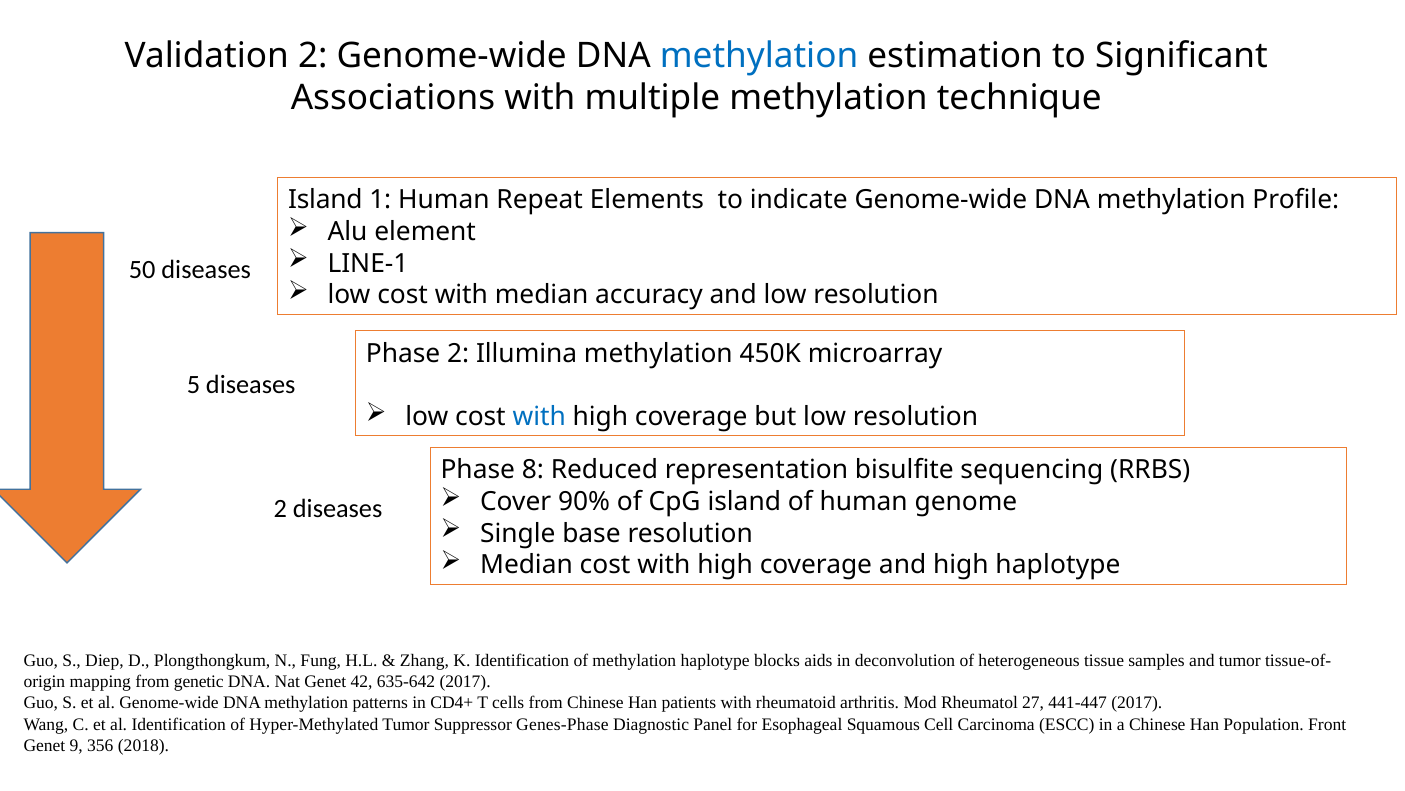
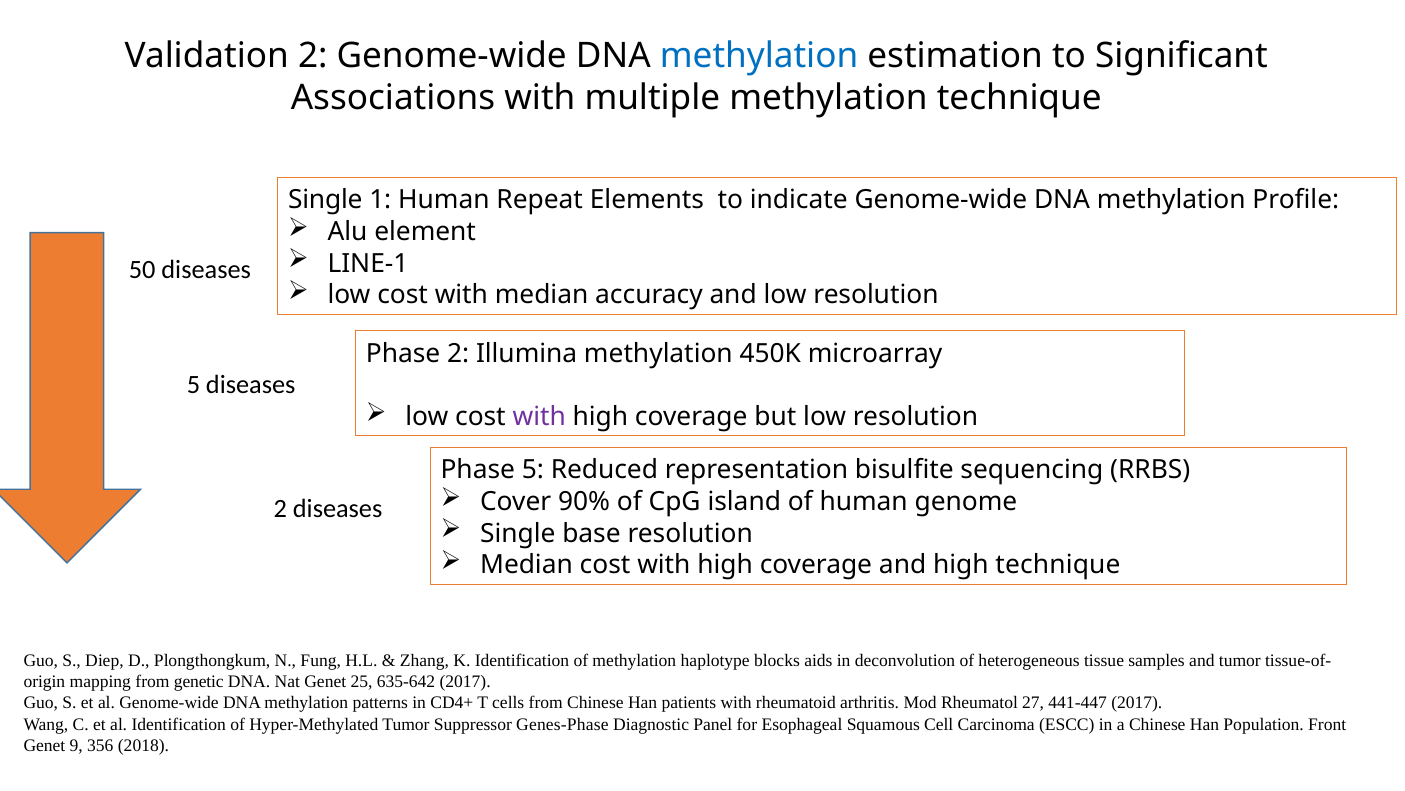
Island: Island -> Single (325, 200)
with colour: blue -> purple (539, 416)
Phase 8: 8 -> 5 (533, 470)
high haplotype: haplotype -> technique (1058, 565)
42: 42 -> 25 (362, 681)
